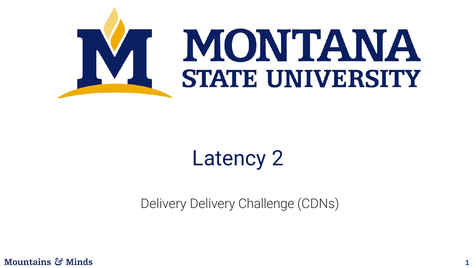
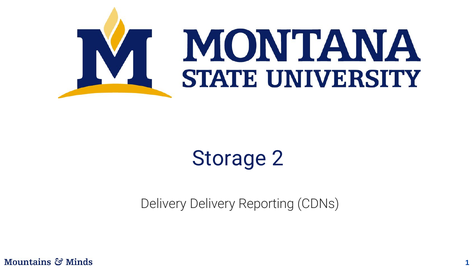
Latency: Latency -> Storage (229, 158)
Challenge: Challenge -> Reporting (266, 204)
